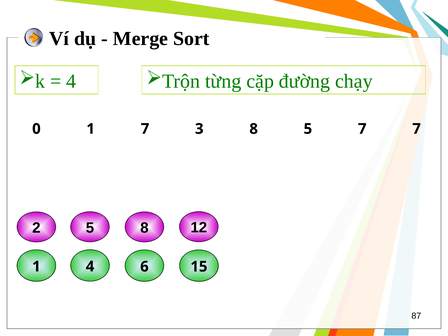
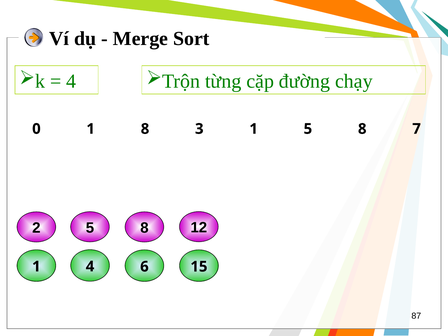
1 7: 7 -> 8 (145, 129)
3 8: 8 -> 1 (254, 129)
5 7: 7 -> 8 (362, 129)
